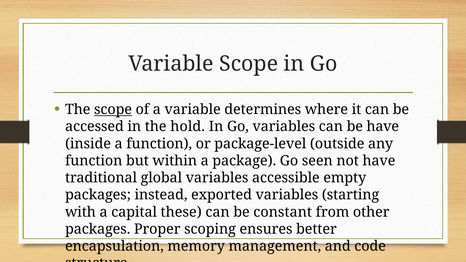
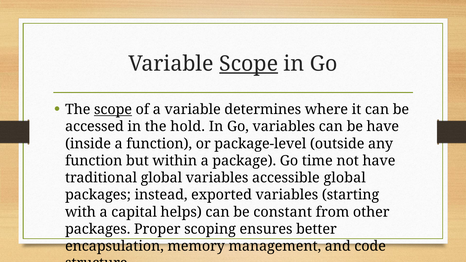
Scope underline: none -> present (249, 64)
seen: seen -> time (317, 161)
accessible empty: empty -> global (345, 178)
these: these -> helps (181, 212)
